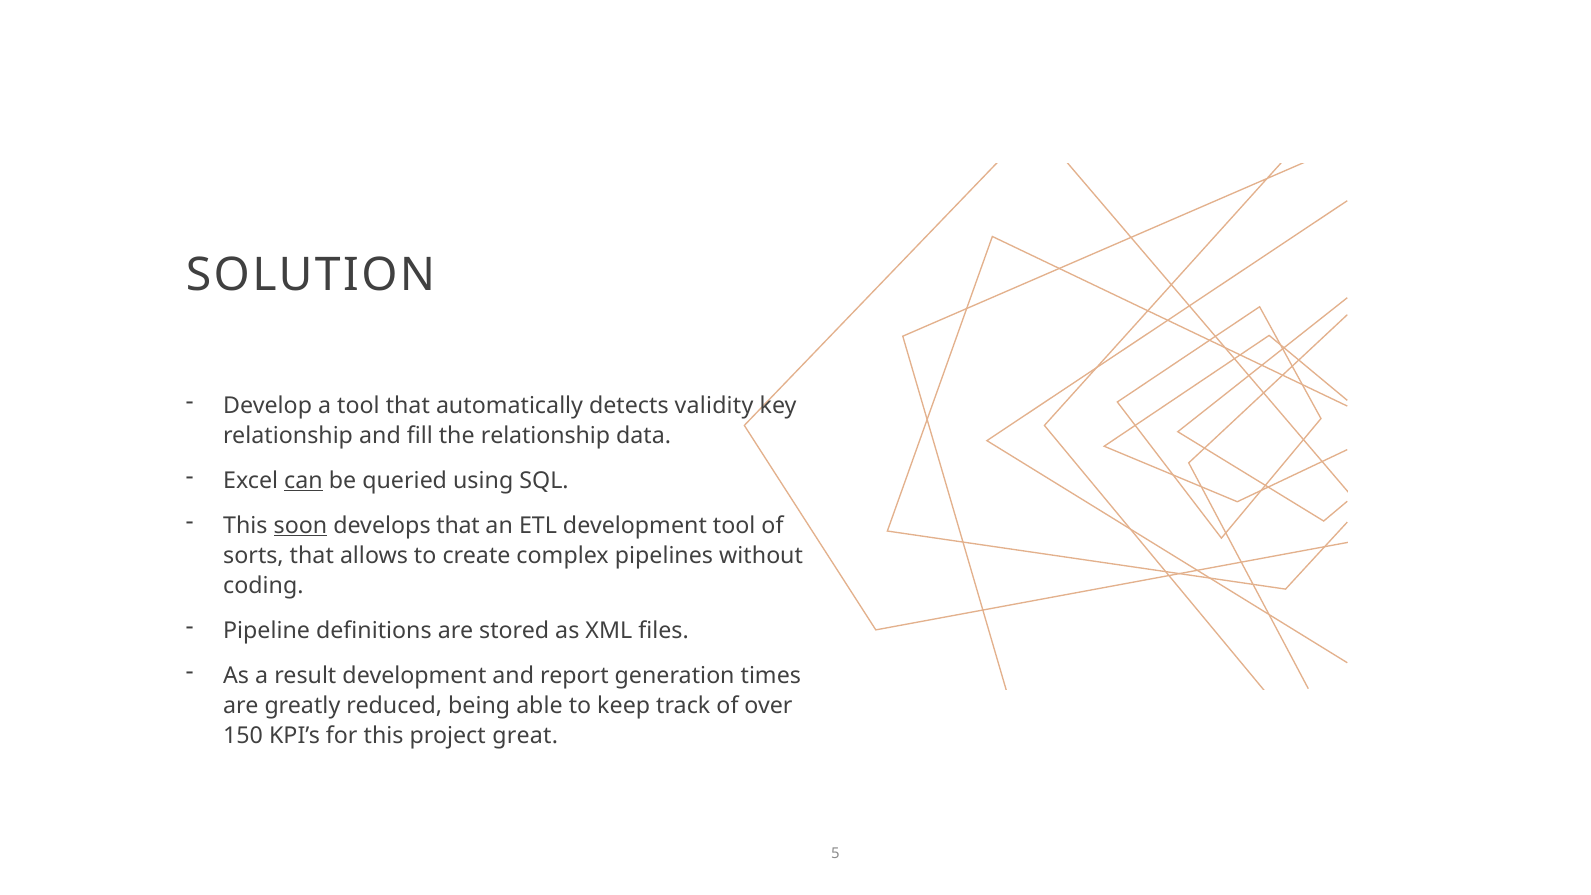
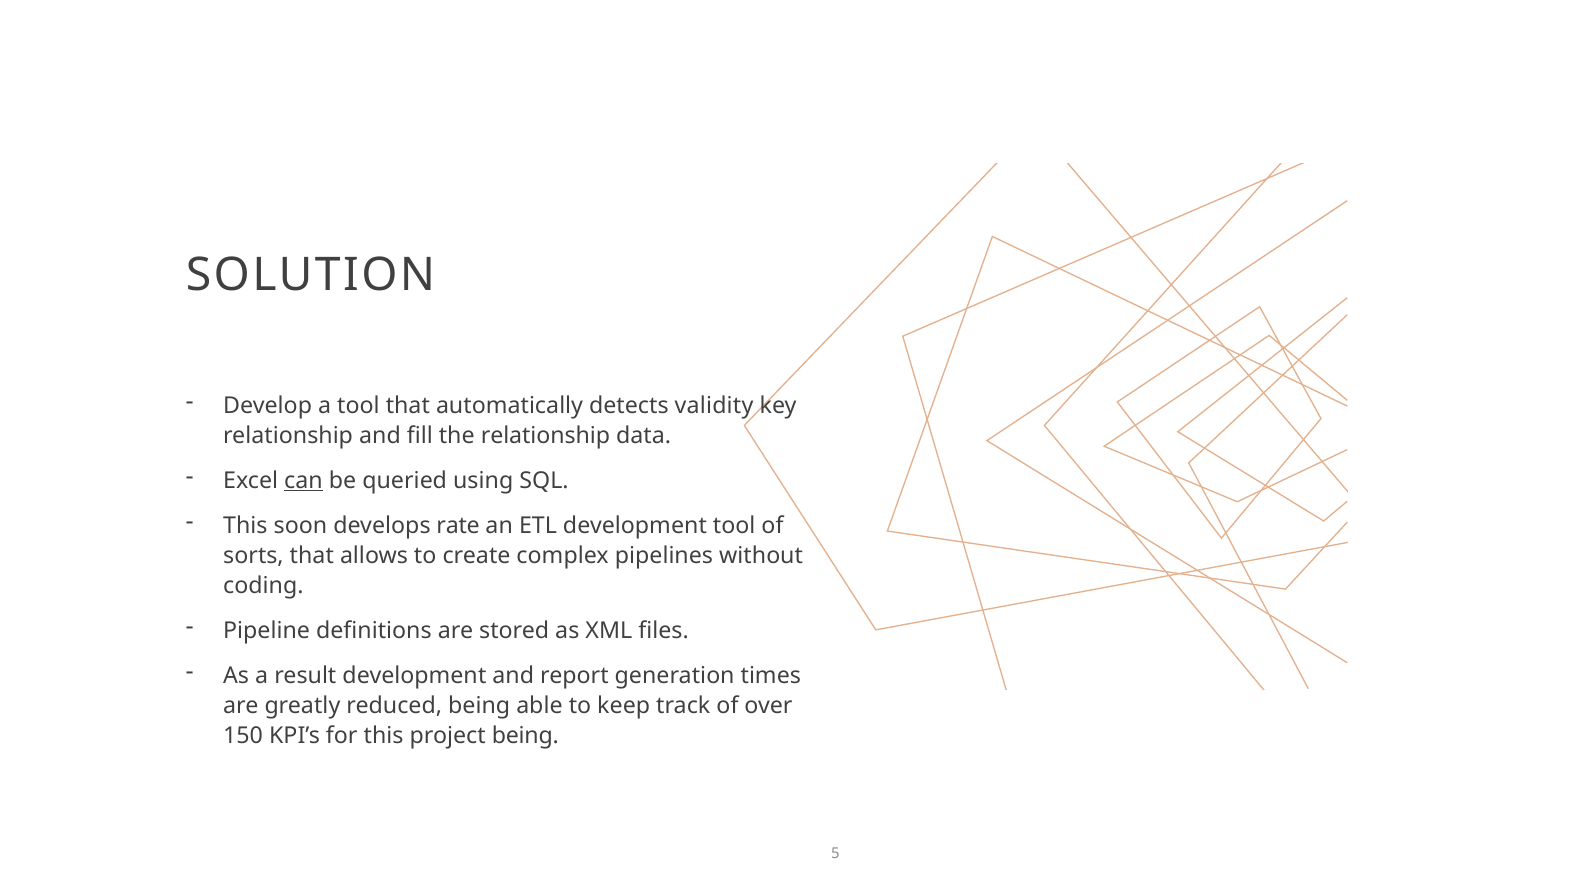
soon underline: present -> none (300, 525)
develops that: that -> rate (458, 525)
project great: great -> being (525, 735)
